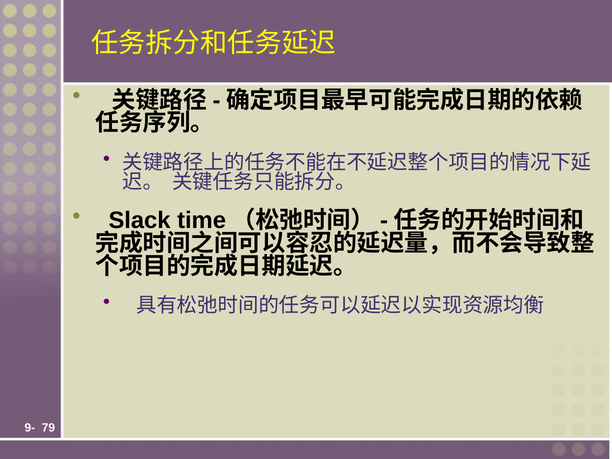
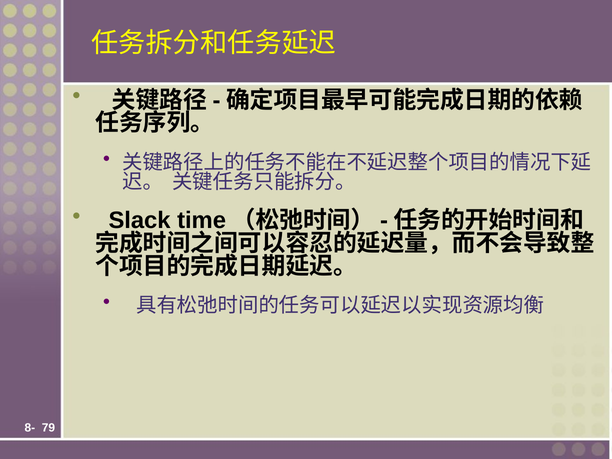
9-: 9- -> 8- (30, 428)
